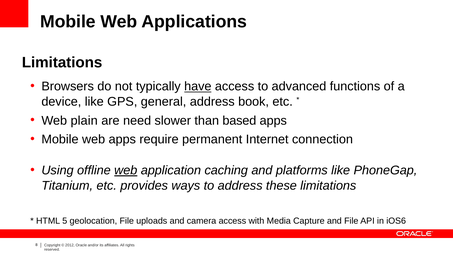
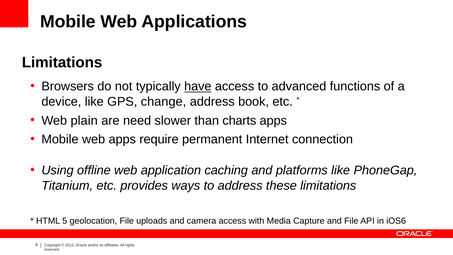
general: general -> change (164, 102)
based: based -> charts (239, 120)
web underline: present -> none (126, 170)
